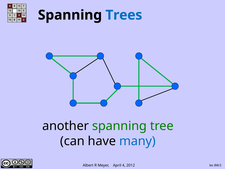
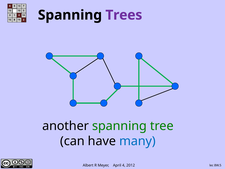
Trees colour: blue -> purple (124, 15)
